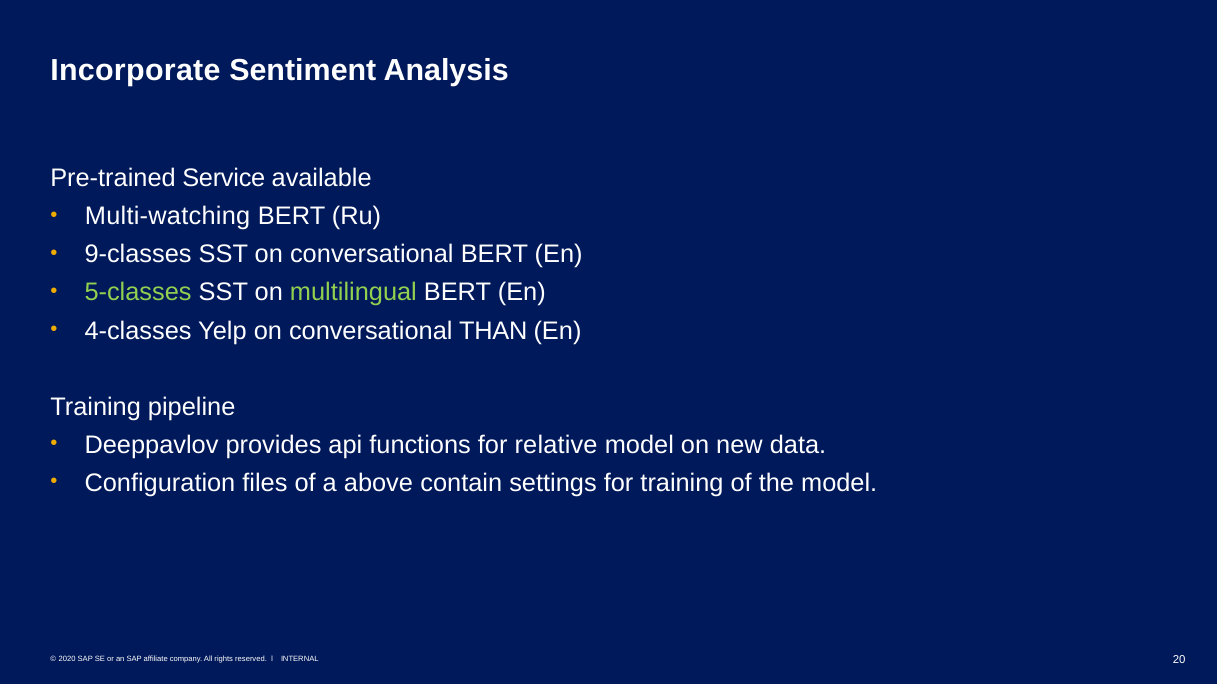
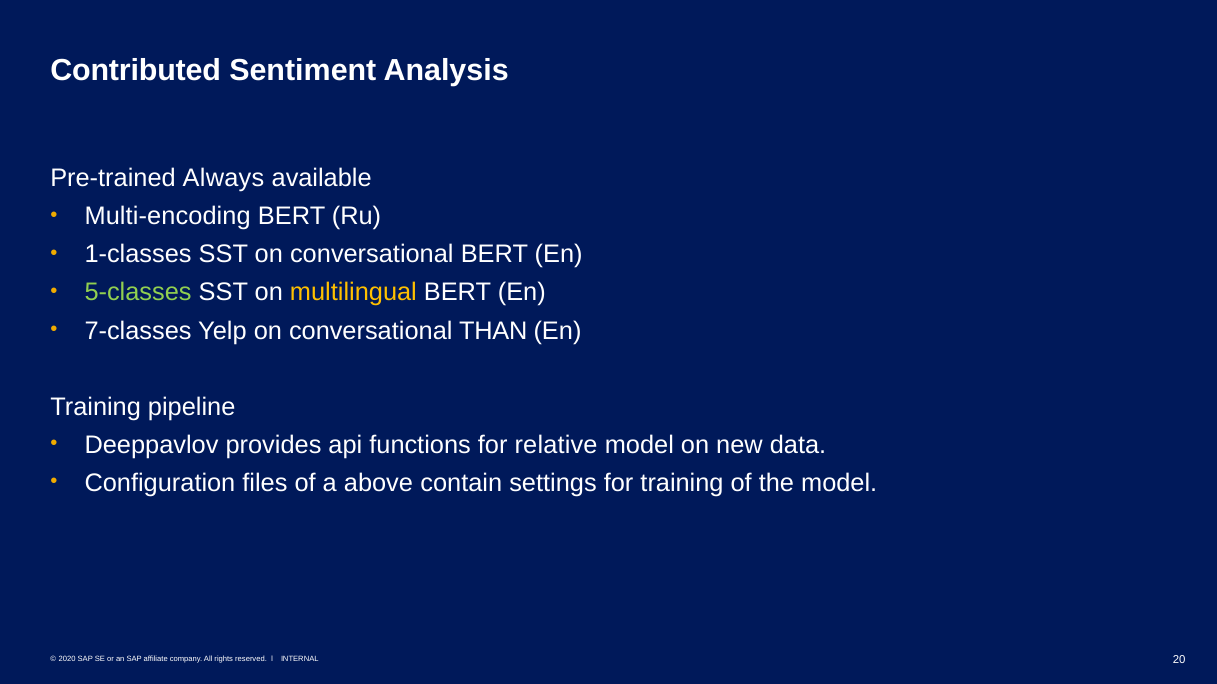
Incorporate: Incorporate -> Contributed (136, 71)
Service: Service -> Always (224, 179)
Multi-watching: Multi-watching -> Multi-encoding (168, 217)
9-classes: 9-classes -> 1-classes (138, 255)
multilingual colour: light green -> yellow (353, 293)
4-classes: 4-classes -> 7-classes (138, 331)
